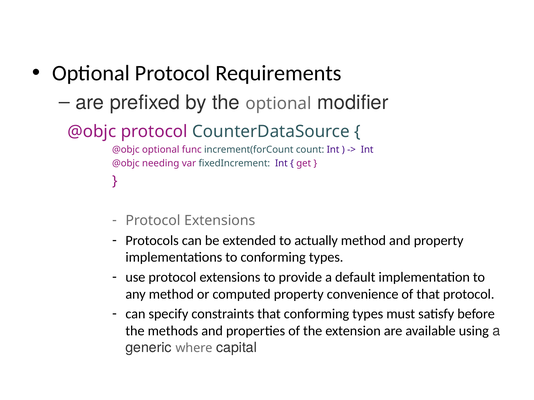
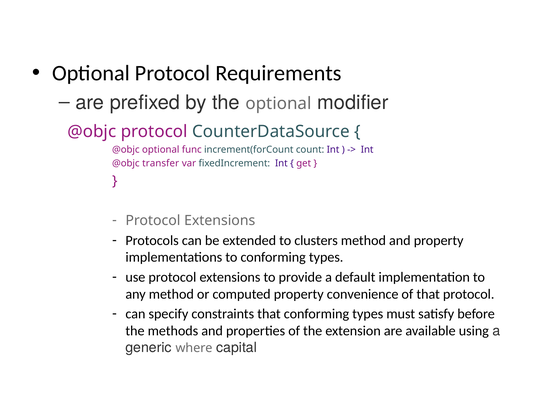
needing: needing -> transfer (161, 164)
actually: actually -> clusters (316, 241)
